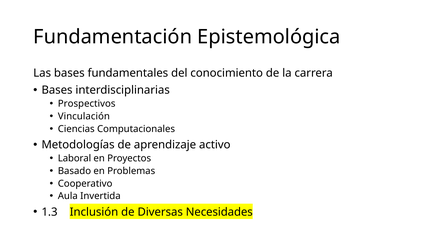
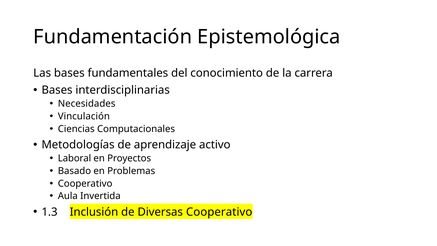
Prospectivos: Prospectivos -> Necesidades (87, 104)
Diversas Necesidades: Necesidades -> Cooperativo (219, 212)
